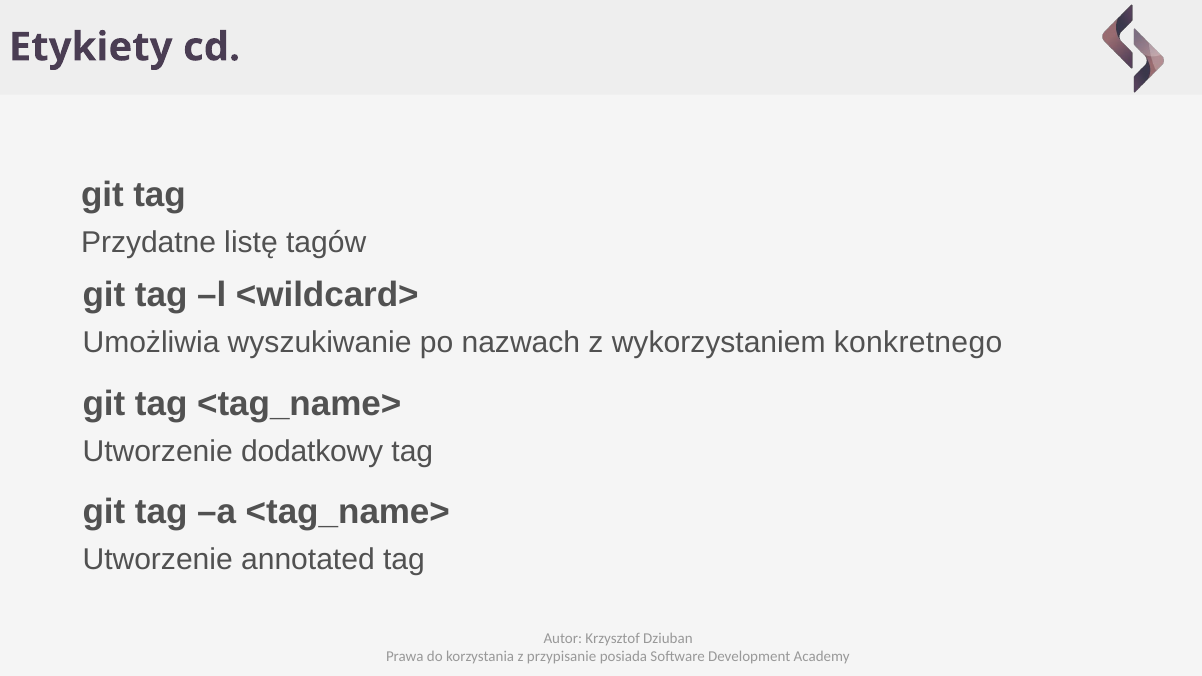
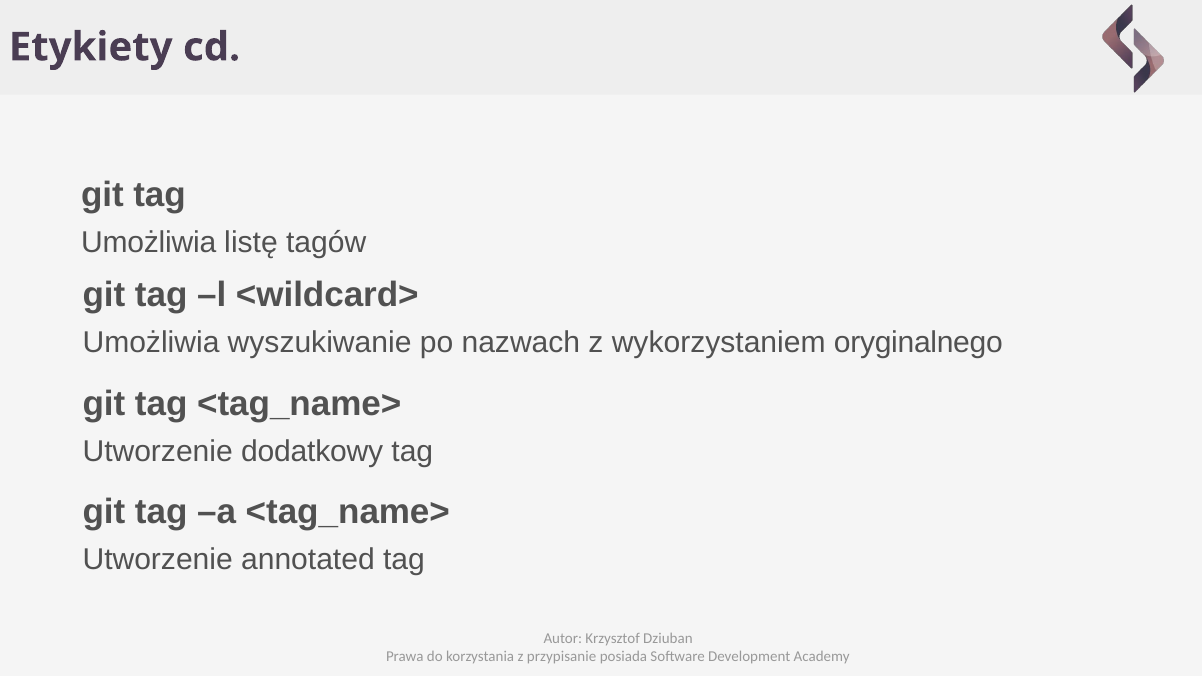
Przydatne: Przydatne -> Umożliwia (149, 243)
konkretnego: konkretnego -> oryginalnego (918, 343)
